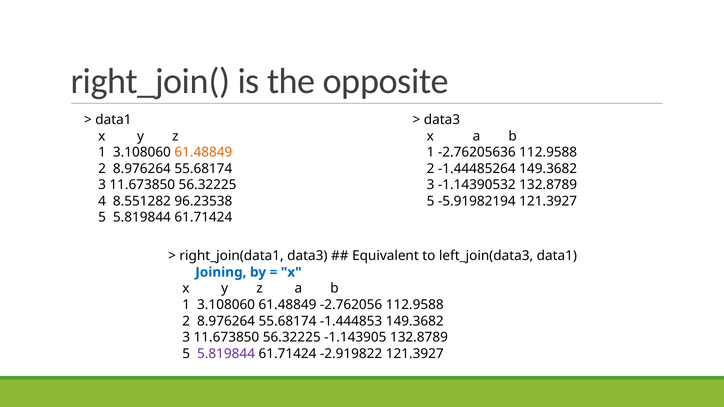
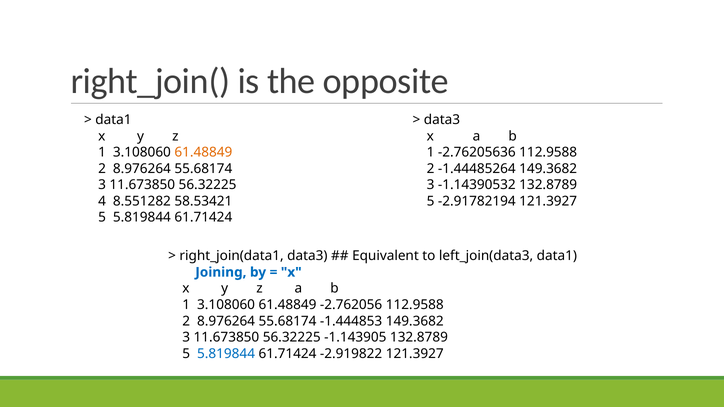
96.23538: 96.23538 -> 58.53421 (203, 201)
-5.91982194: -5.91982194 -> -2.91782194 (477, 201)
5.819844 colour: purple -> blue (226, 354)
